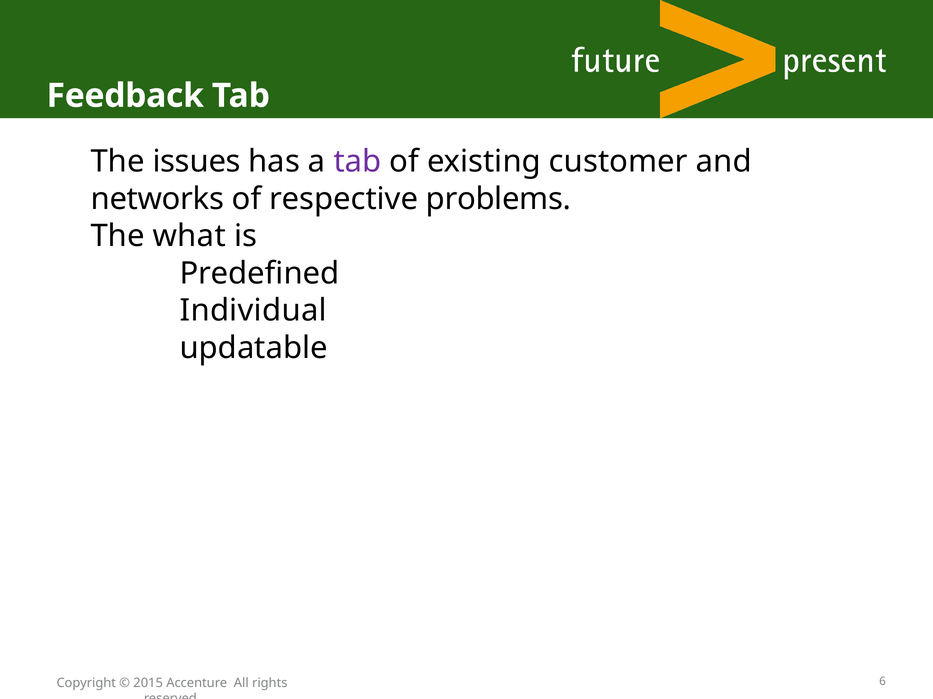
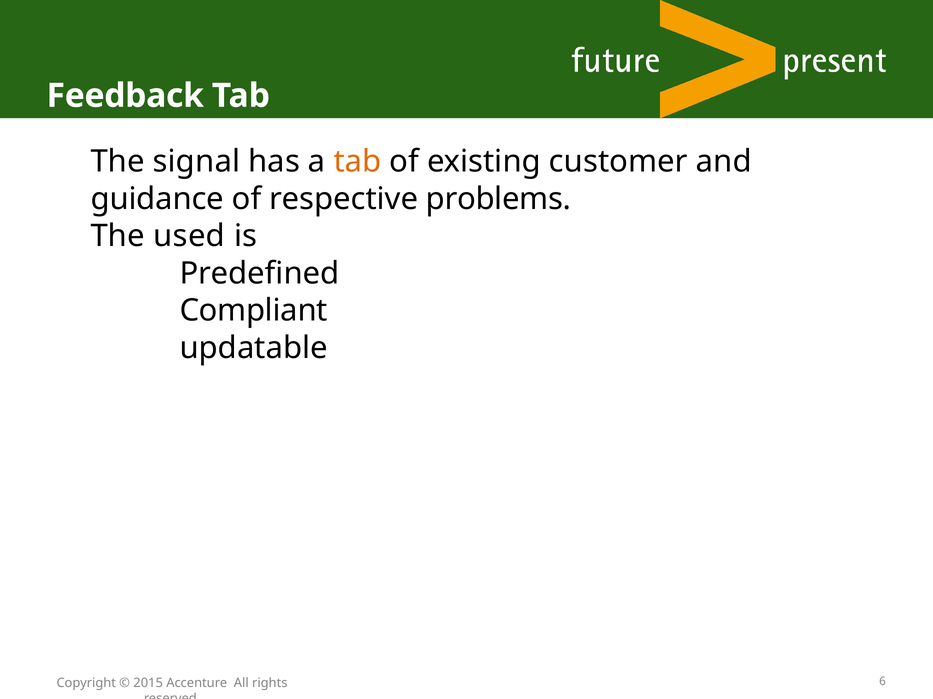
issues: issues -> signal (196, 162)
tab colour: purple -> orange (357, 162)
networks: networks -> guidance (157, 199)
what: what -> used (189, 236)
Individual: Individual -> Compliant (254, 311)
